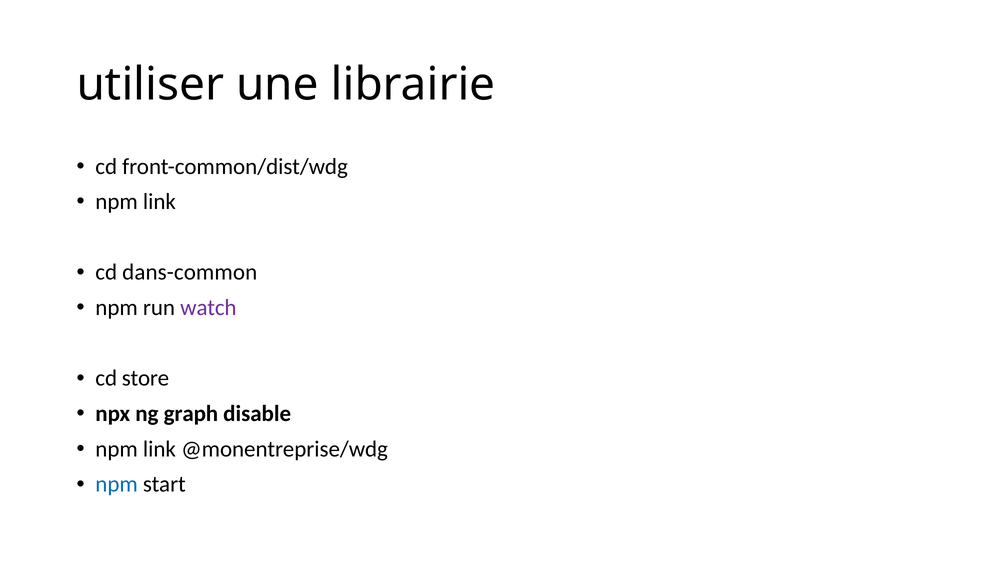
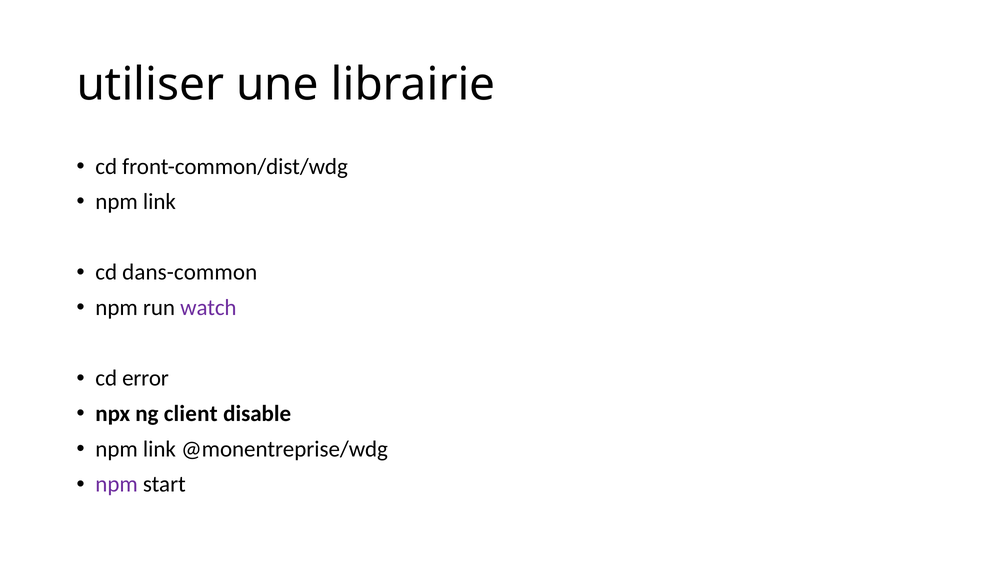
store: store -> error (145, 378)
graph: graph -> client (191, 413)
npm colour: blue -> purple (117, 484)
